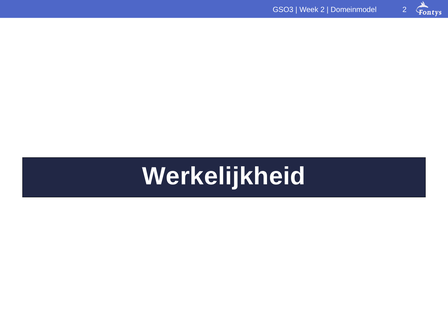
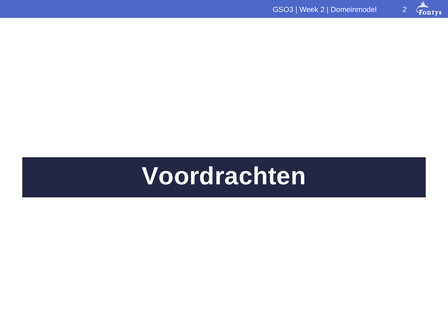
Werkelijkheid: Werkelijkheid -> Voordrachten (224, 176)
